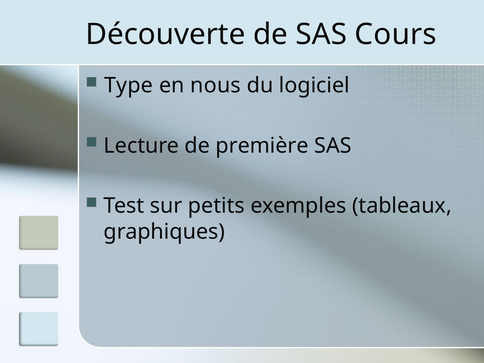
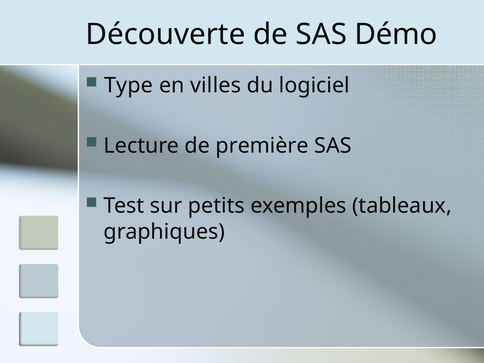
Cours: Cours -> Démo (396, 34)
nous: nous -> villes (216, 85)
